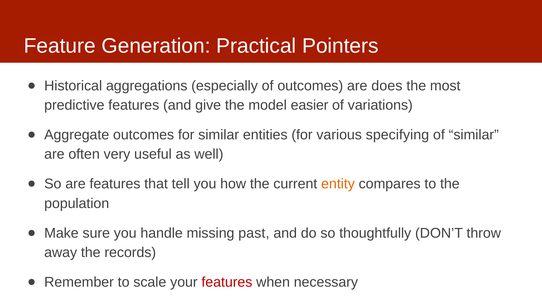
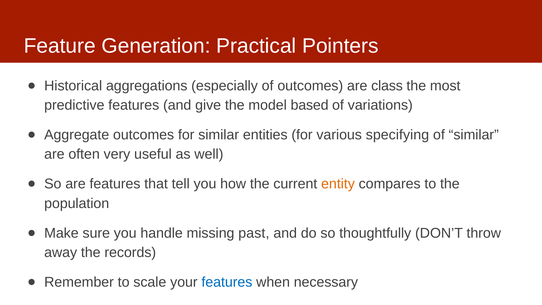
does: does -> class (387, 86)
easier: easier -> based (310, 105)
features colour: red -> blue (227, 282)
